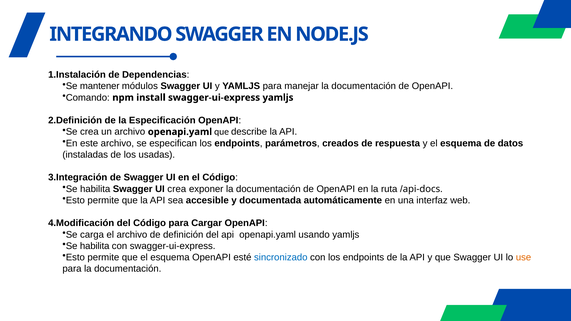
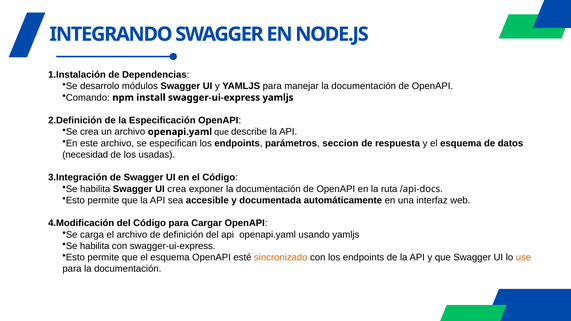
mantener: mantener -> desarrolo (100, 86)
creados: creados -> seccion (340, 143)
instaladas: instaladas -> necesidad (85, 155)
sincronizado colour: blue -> orange (281, 258)
